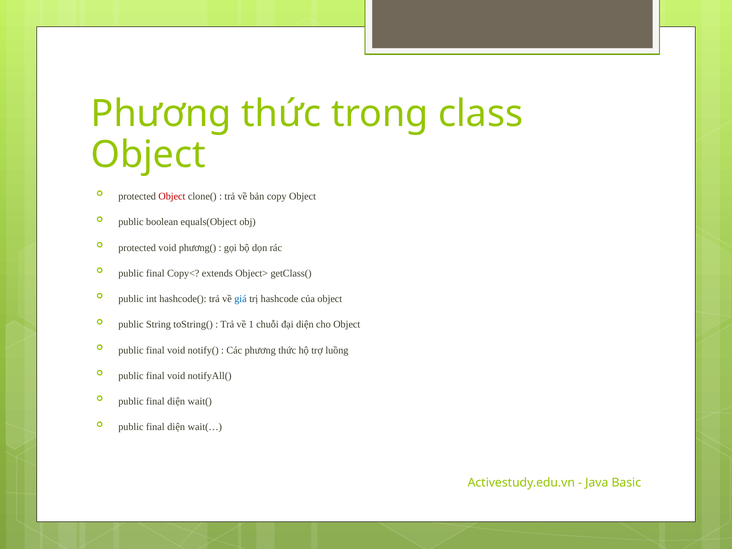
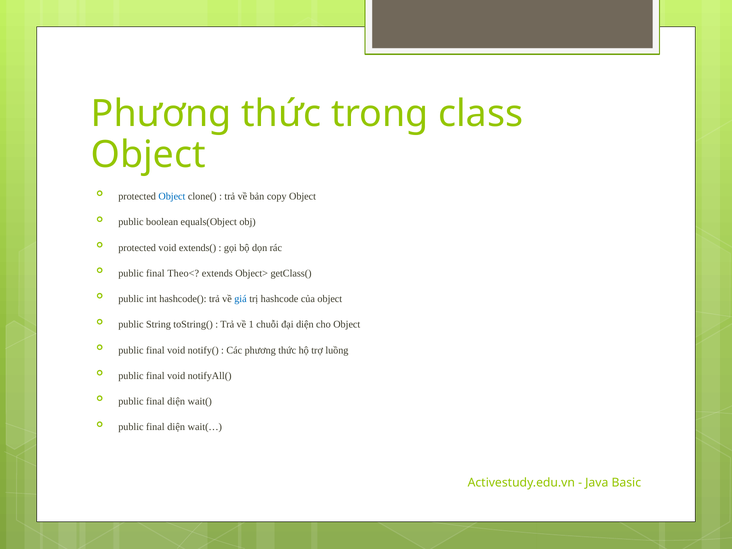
Object colour: red -> blue (172, 197)
phương(: phương( -> extends( (198, 248)
Copy<: Copy< -> Theo< (183, 273)
